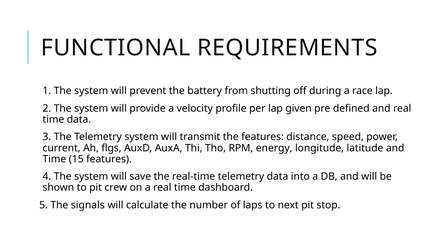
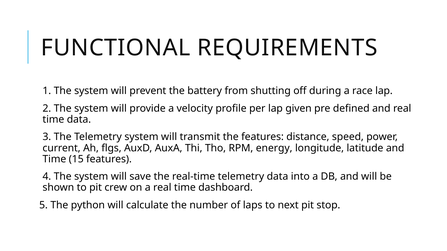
signals: signals -> python (88, 206)
